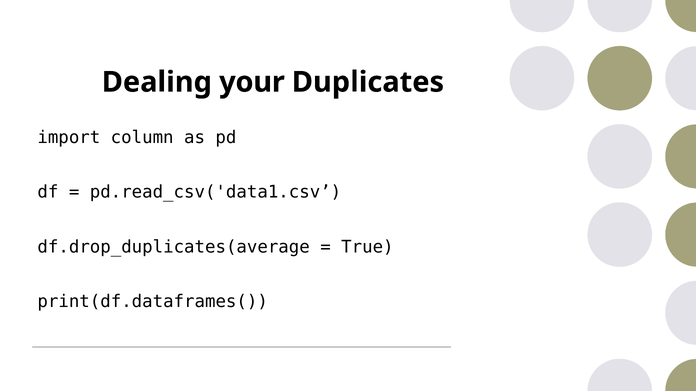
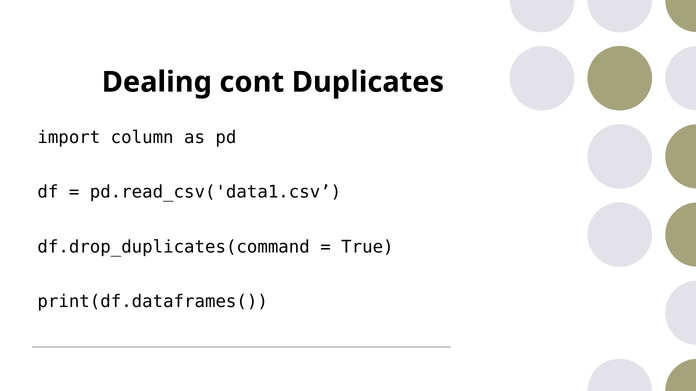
your: your -> cont (252, 82)
df.drop_duplicates(average: df.drop_duplicates(average -> df.drop_duplicates(command (174, 247)
